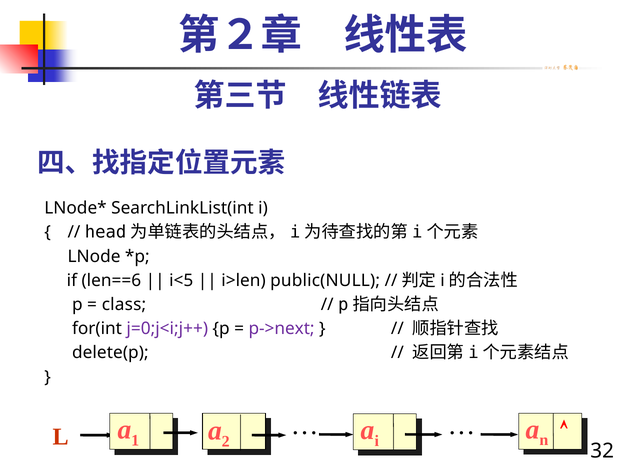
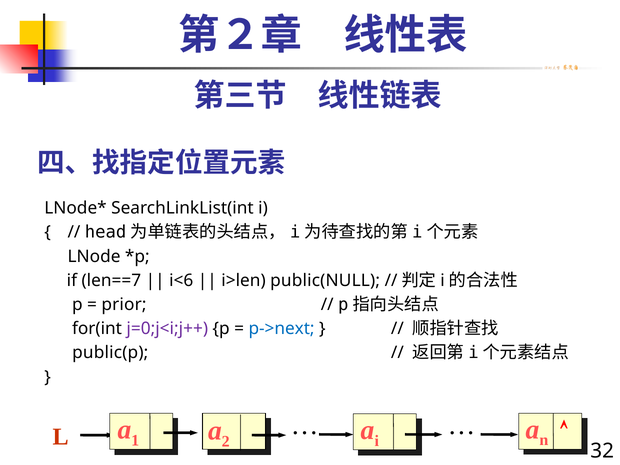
len==6: len==6 -> len==7 (111, 280)
i<5: i<5 -> i<6 (181, 280)
class: class -> prior (124, 305)
p->next colour: purple -> blue (282, 329)
delete(p: delete(p -> public(p (110, 353)
